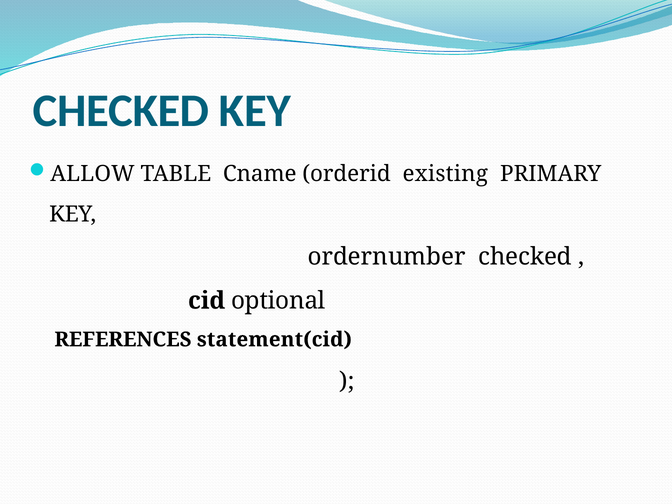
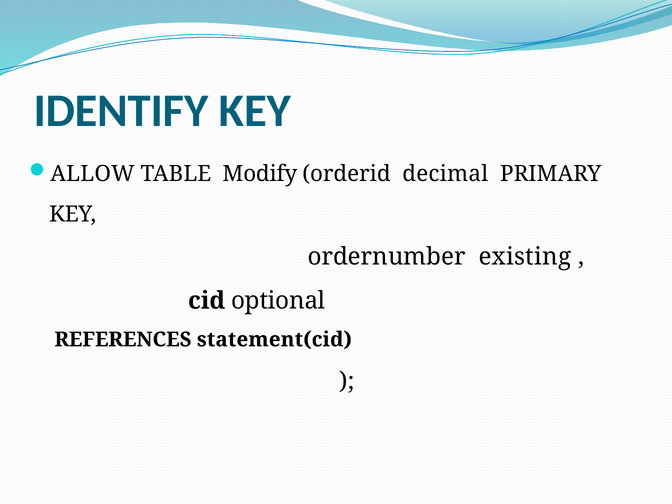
CHECKED: CHECKED -> IDENTIFY (121, 111)
Cname: Cname -> Modify (260, 174)
existing: existing -> decimal (445, 174)
ordernumber checked: checked -> existing (525, 257)
